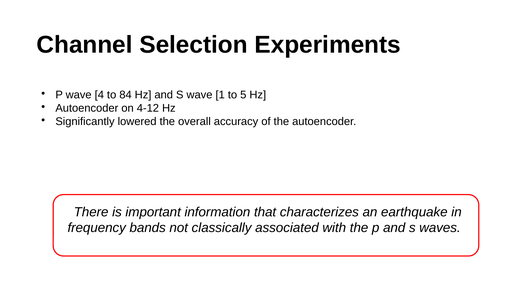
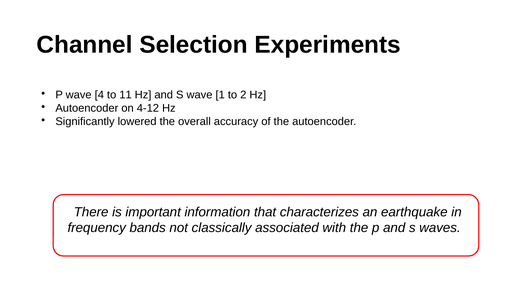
84: 84 -> 11 (126, 95)
5: 5 -> 2 (243, 95)
